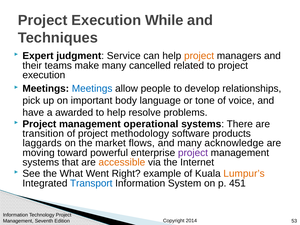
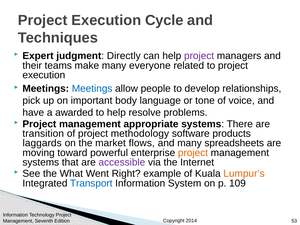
While: While -> Cycle (164, 20)
Service: Service -> Directly (124, 56)
project colour: orange -> purple (199, 56)
cancelled: cancelled -> everyone (150, 65)
operational: operational -> appropriate (151, 124)
acknowledge: acknowledge -> spreadsheets (234, 143)
project colour: purple -> orange (193, 153)
accessible colour: orange -> purple (122, 162)
451: 451 -> 109 (237, 183)
